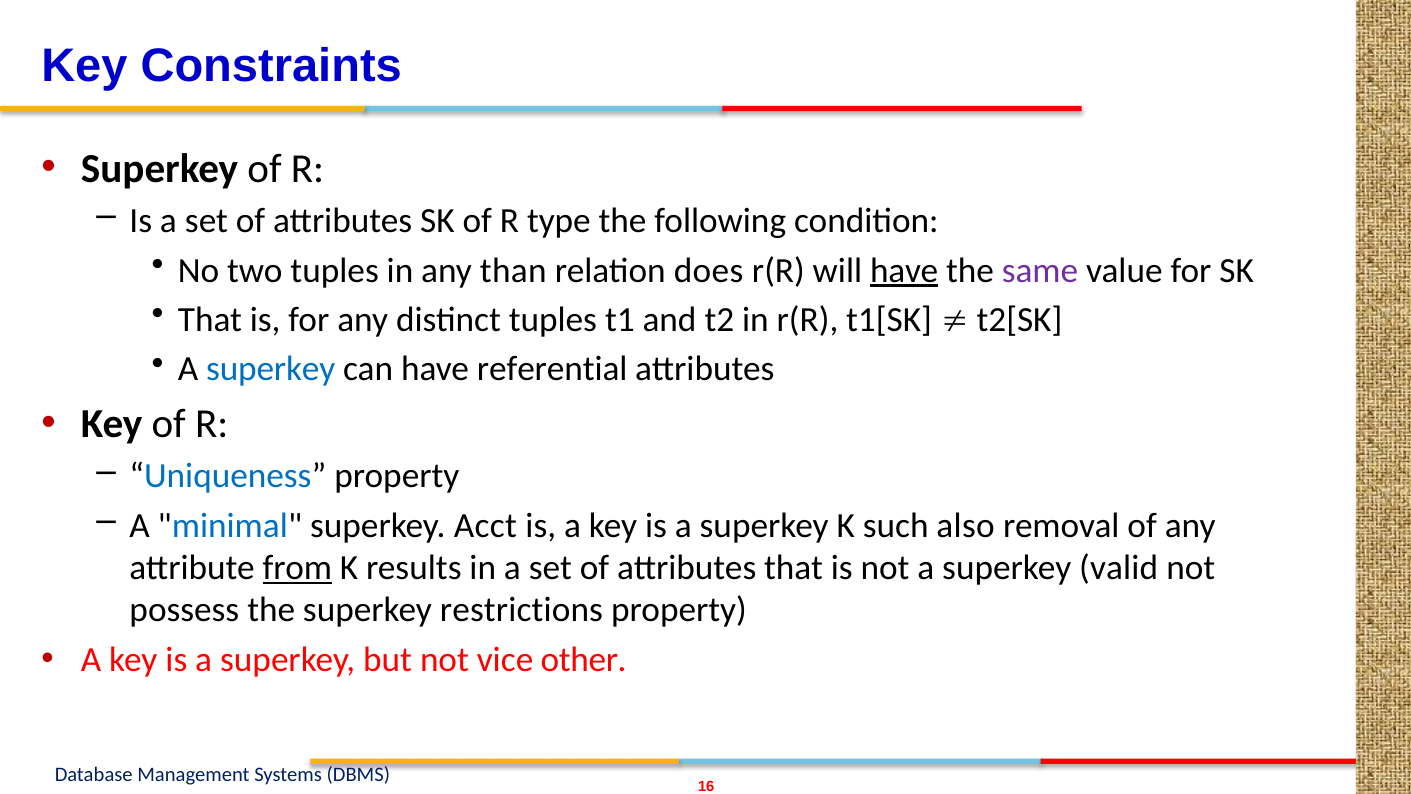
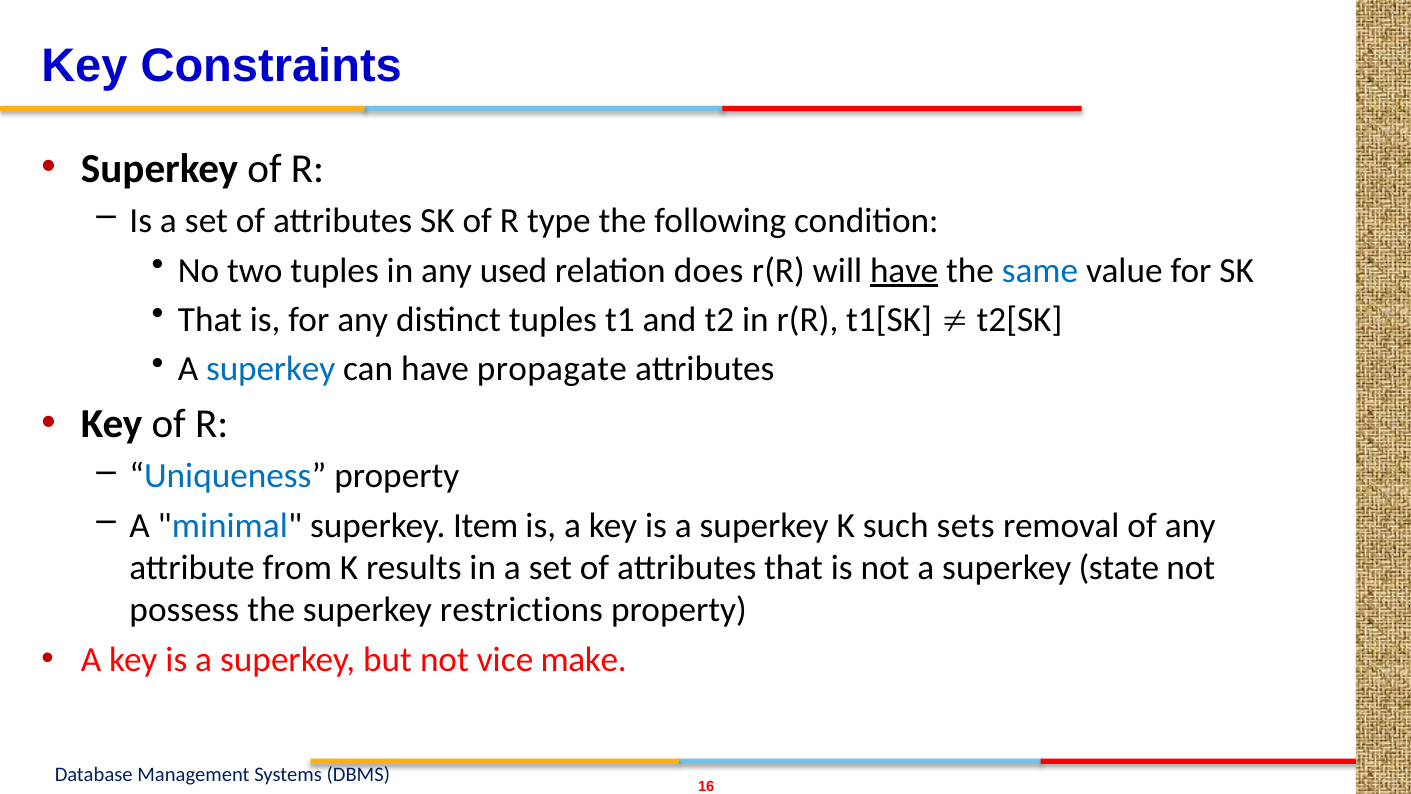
than: than -> used (514, 270)
same colour: purple -> blue (1040, 270)
referential: referential -> propagate (552, 369)
Acct: Acct -> Item (486, 525)
also: also -> sets (966, 525)
from underline: present -> none (297, 568)
valid: valid -> state (1119, 568)
other: other -> make (584, 659)
